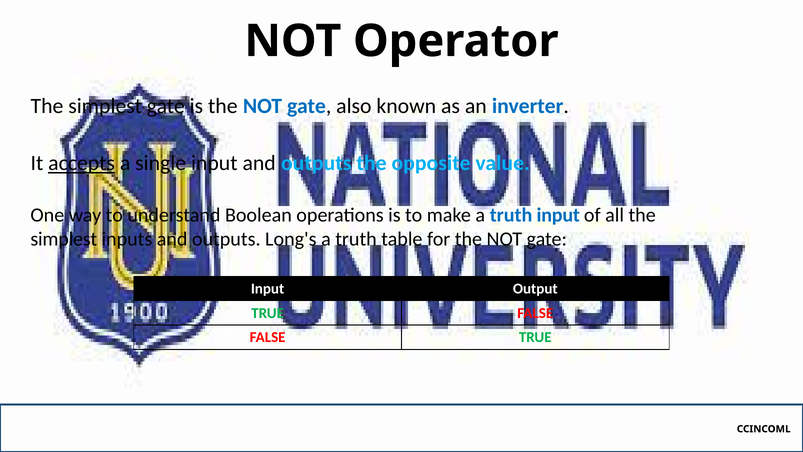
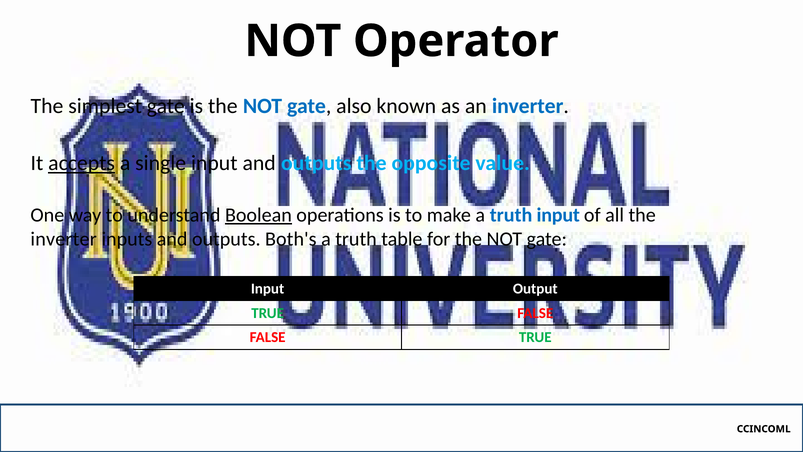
Boolean underline: none -> present (258, 215)
simplest: simplest -> inverter (64, 239)
Long's: Long's -> Both's (291, 239)
